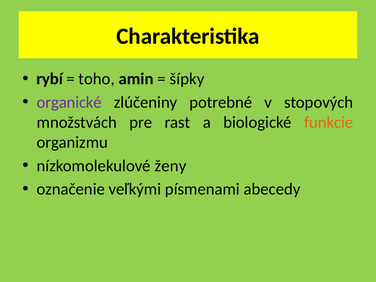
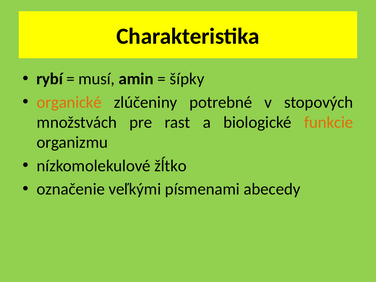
toho: toho -> musí (97, 79)
organické colour: purple -> orange (69, 102)
ženy: ženy -> žĺtko (171, 166)
